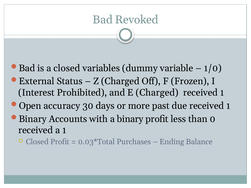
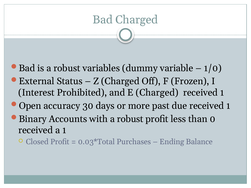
Bad Revoked: Revoked -> Charged (137, 20)
is a closed: closed -> robust (67, 68)
with a binary: binary -> robust (130, 119)
